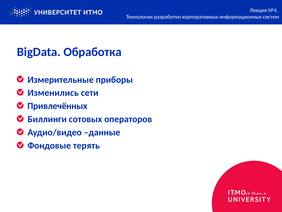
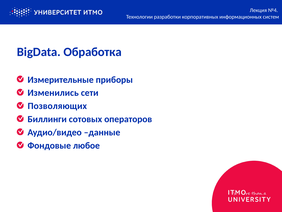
Привлечённых: Привлечённых -> Позволяющих (57, 106)
терять: терять -> любое (86, 145)
